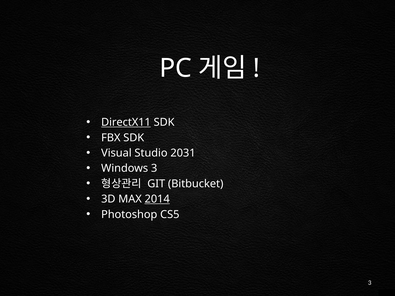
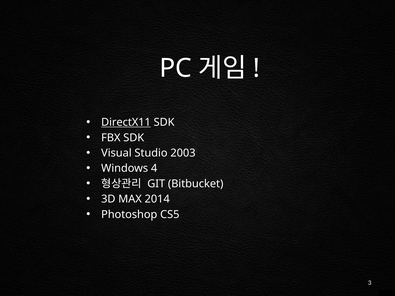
2031: 2031 -> 2003 (183, 153)
Windows 3: 3 -> 4 (154, 169)
2014 underline: present -> none (157, 199)
